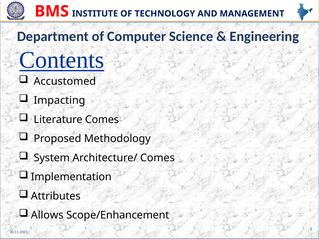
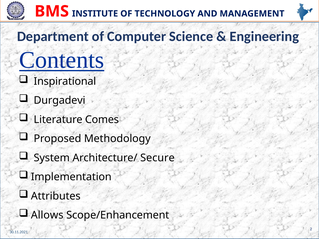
Accustomed: Accustomed -> Inspirational (65, 81)
Impacting: Impacting -> Durgadevi (60, 101)
Architecture/ Comes: Comes -> Secure (157, 158)
